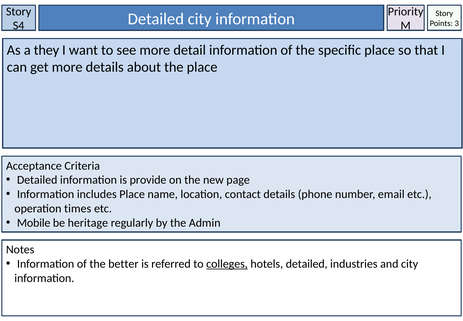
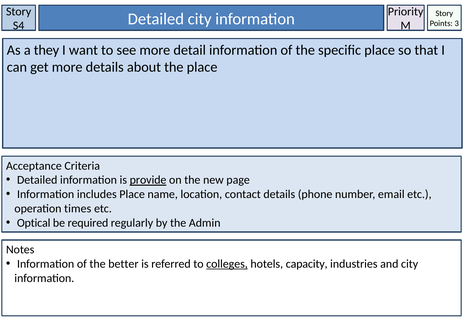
provide underline: none -> present (148, 180)
Mobile: Mobile -> Optical (34, 223)
heritage: heritage -> required (88, 223)
hotels detailed: detailed -> capacity (307, 264)
